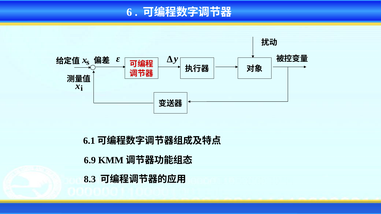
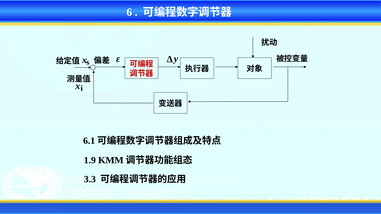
6.9: 6.9 -> 1.9 (90, 160)
8.3: 8.3 -> 3.3 (90, 180)
